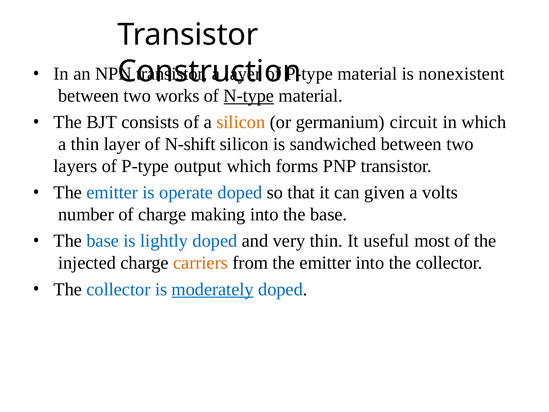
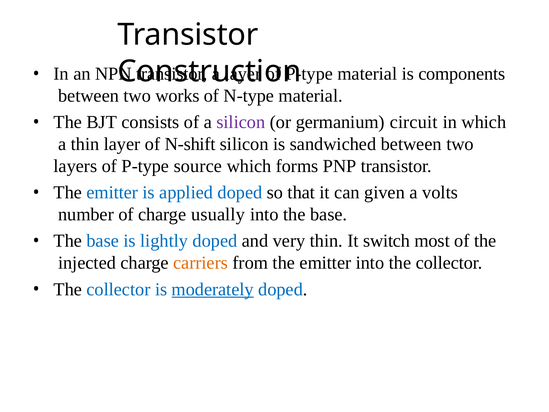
nonexistent: nonexistent -> components (462, 74)
N-type underline: present -> none (249, 96)
silicon colour: orange -> purple (241, 122)
output: output -> source (198, 166)
operate: operate -> applied (186, 192)
making: making -> usually (218, 214)
useful: useful -> switch (387, 241)
